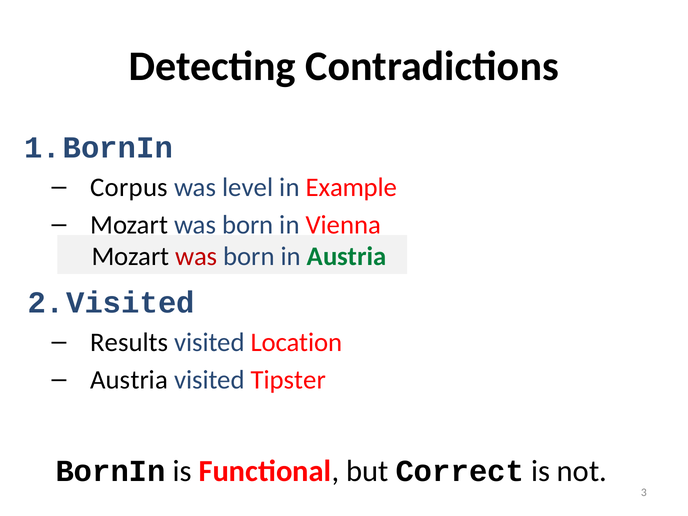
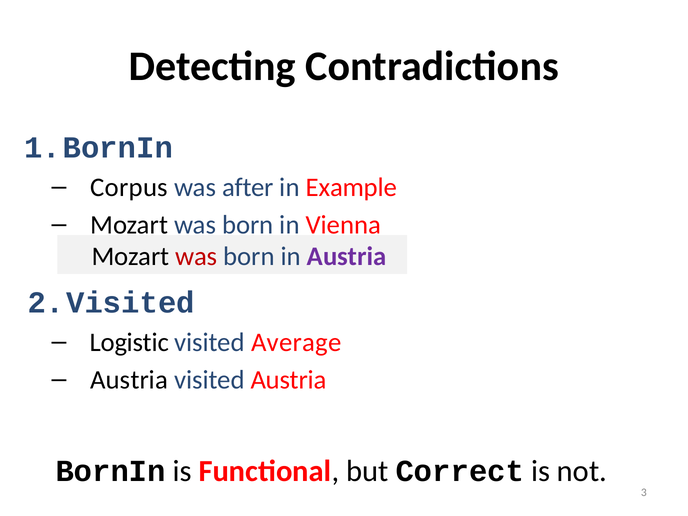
level: level -> after (248, 187)
Austria colour: green -> purple (347, 256)
Results: Results -> Logistic (129, 342)
Location: Location -> Average (296, 342)
visited Tipster: Tipster -> Austria (289, 380)
